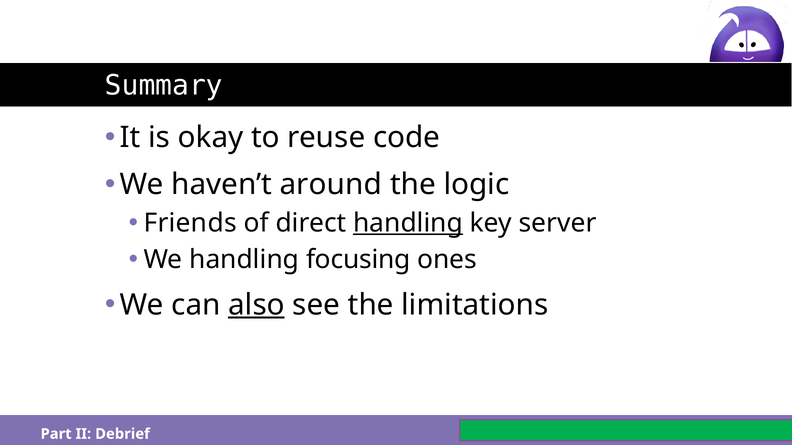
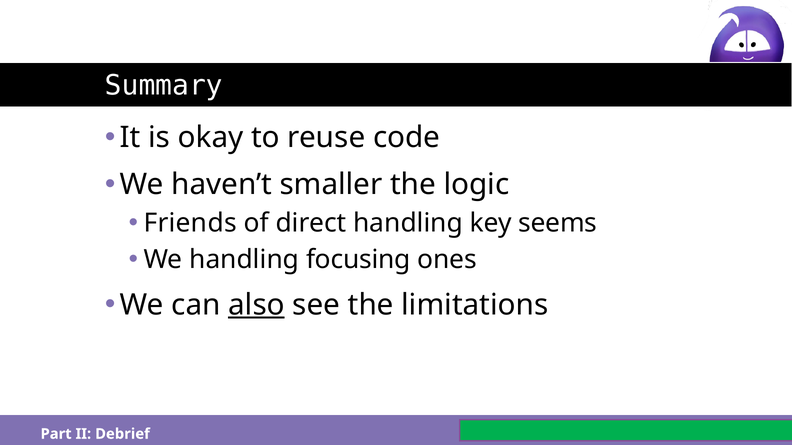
around: around -> smaller (331, 185)
handling underline: present -> none (408, 223)
server: server -> seems (558, 223)
